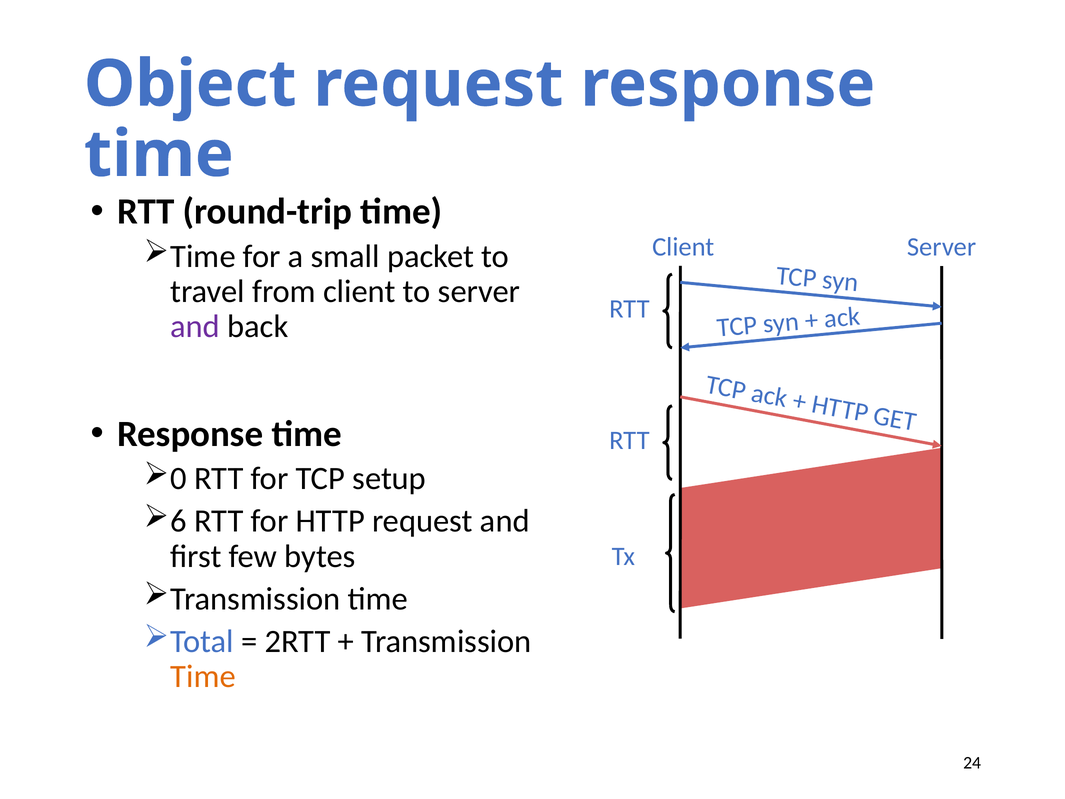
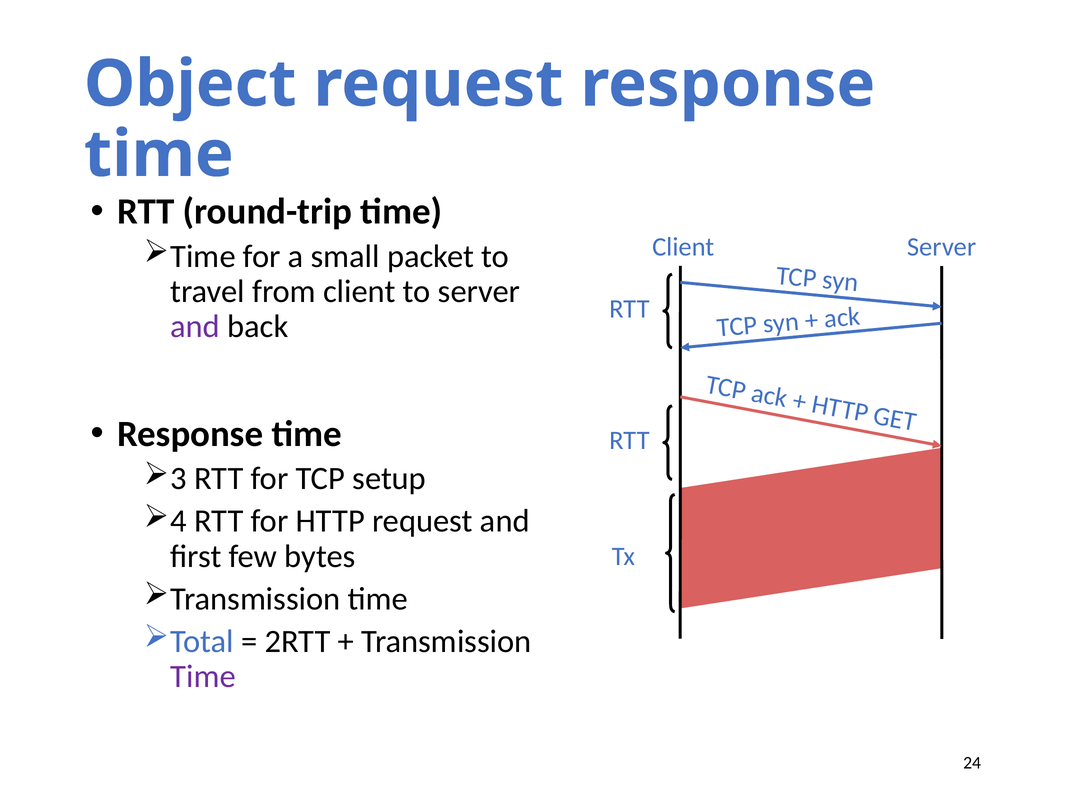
0: 0 -> 3 (179, 479)
6: 6 -> 4 (179, 521)
Time colour: orange -> purple (203, 676)
